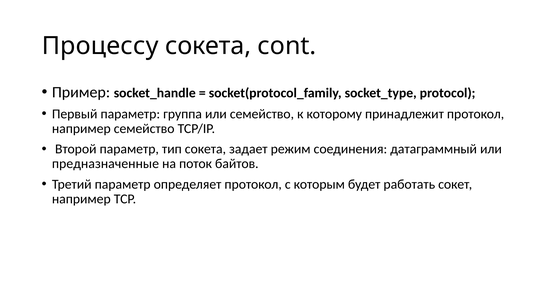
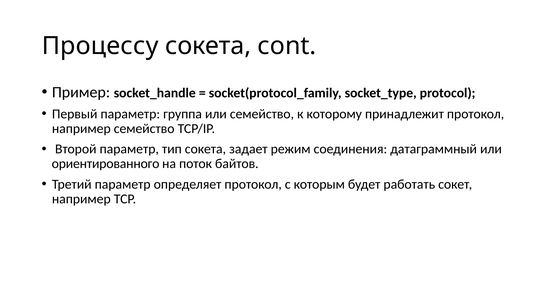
предназначенные: предназначенные -> ориентированного (106, 164)
